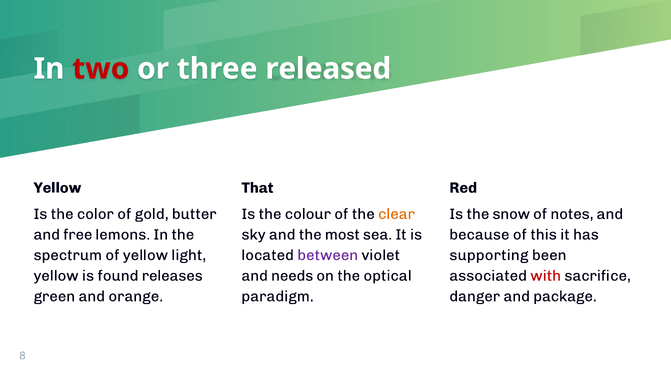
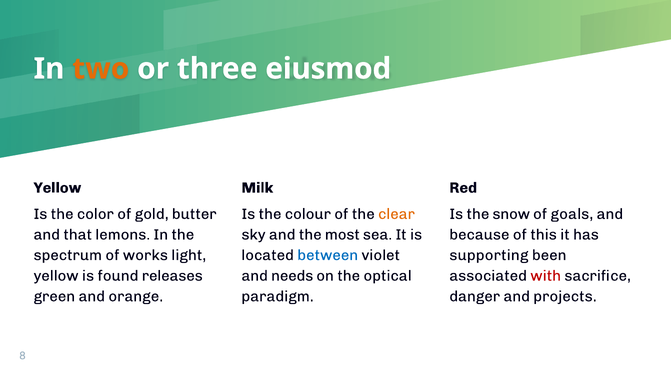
two colour: red -> orange (101, 69)
released: released -> eiusmod (328, 69)
That: That -> Milk (257, 188)
notes: notes -> goals (572, 214)
free: free -> that (78, 234)
of yellow: yellow -> works (145, 255)
between colour: purple -> blue (328, 255)
package: package -> projects (565, 296)
